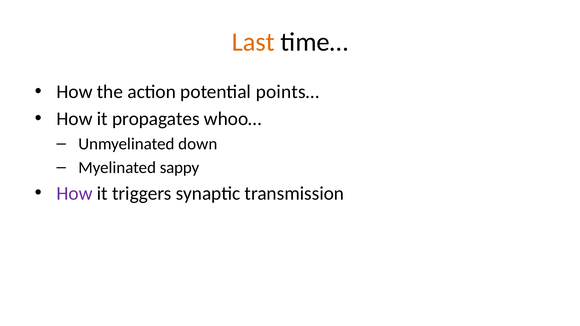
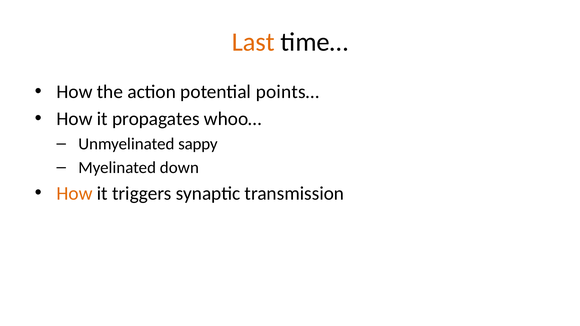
down: down -> sappy (198, 144)
sappy: sappy -> down (179, 168)
How colour: purple -> orange (75, 193)
